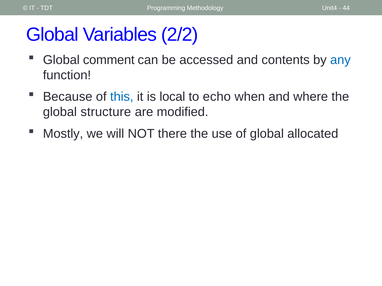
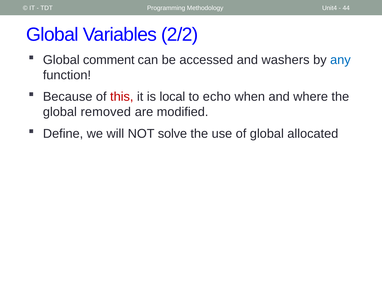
contents: contents -> washers (286, 60)
this colour: blue -> red (122, 97)
structure: structure -> removed (106, 112)
Mostly: Mostly -> Define (63, 134)
there: there -> solve (172, 134)
